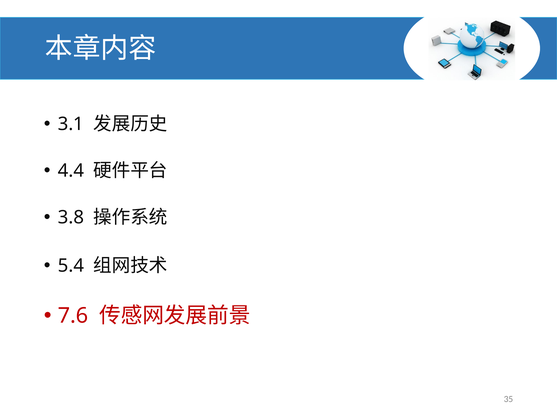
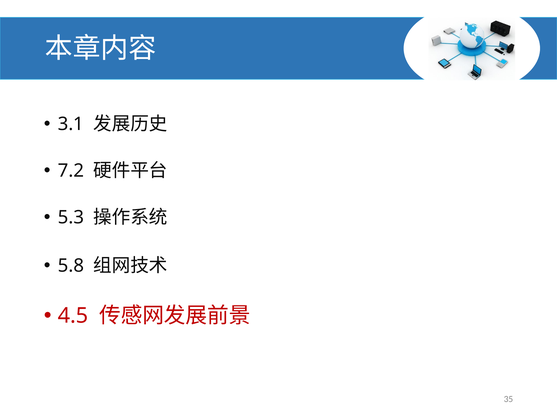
4.4: 4.4 -> 7.2 (71, 171)
3.8: 3.8 -> 5.3 (71, 217)
5.4: 5.4 -> 5.8 (71, 266)
7.6: 7.6 -> 4.5 (73, 316)
